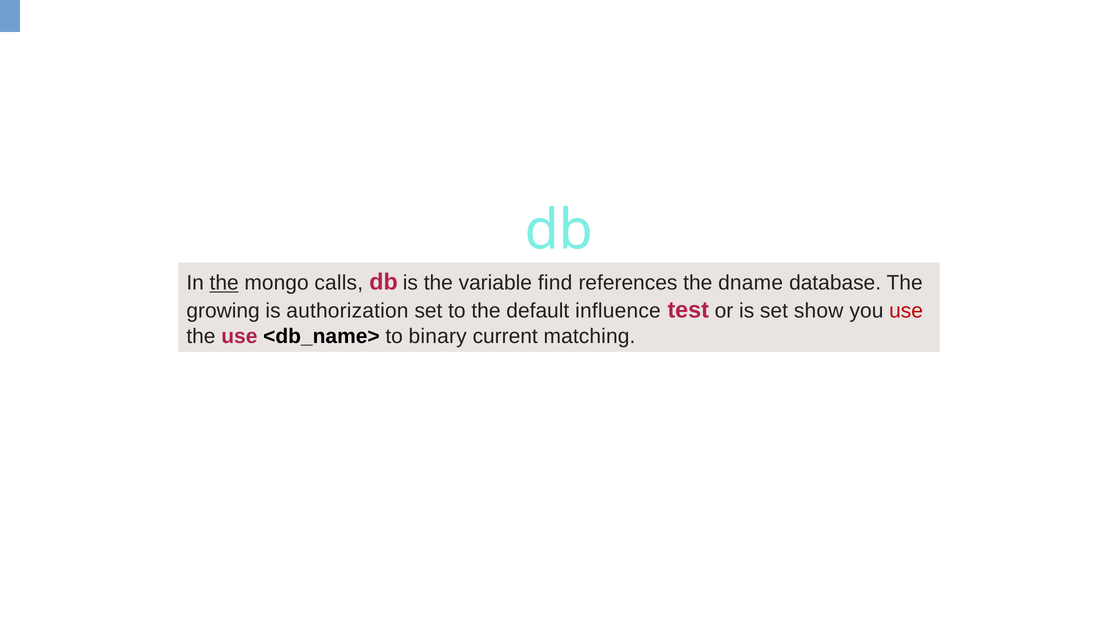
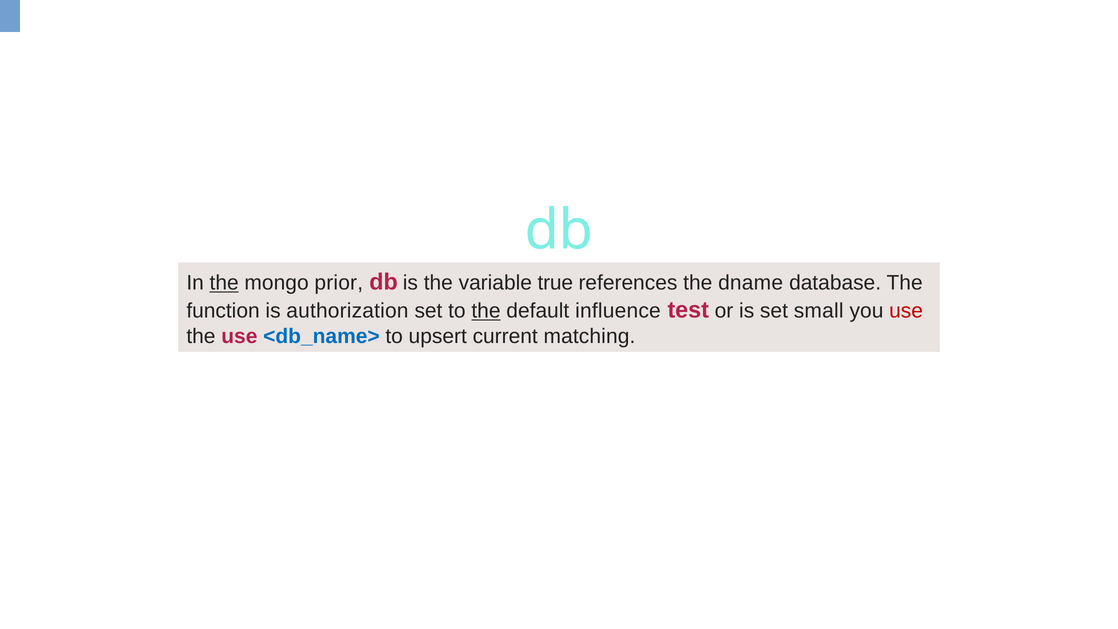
calls: calls -> prior (339, 283)
find: find -> true (555, 283)
growing: growing -> function (223, 311)
the underline: none -> present (486, 311)
show: show -> small (819, 311)
<db_name> colour: black -> blue (321, 337)
binary: binary -> upsert (438, 337)
